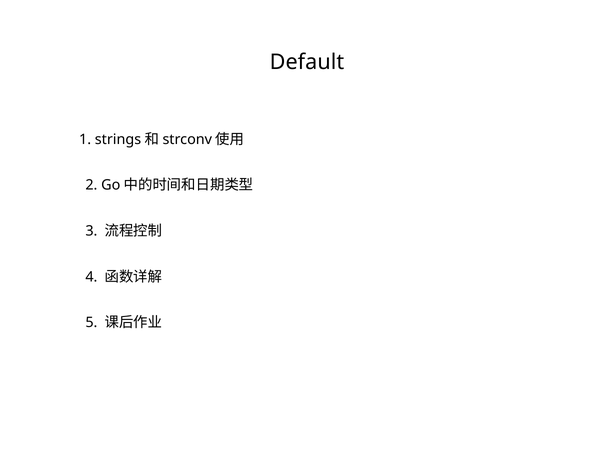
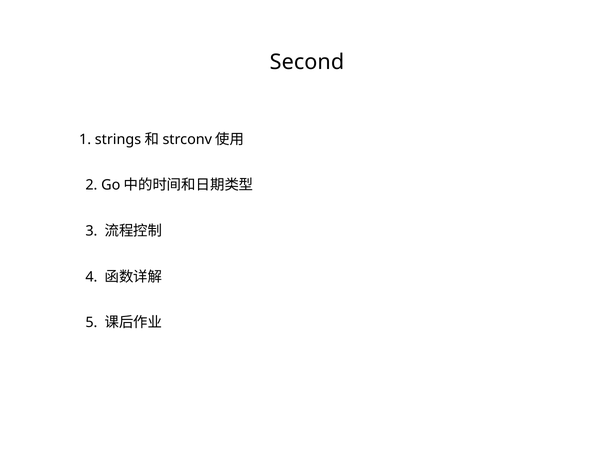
Default: Default -> Second (307, 62)
